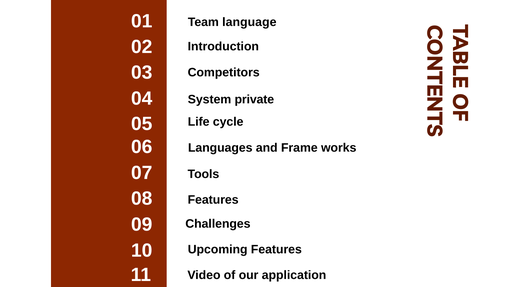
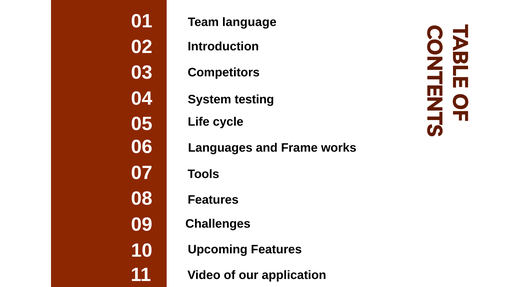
private: private -> testing (254, 99)
